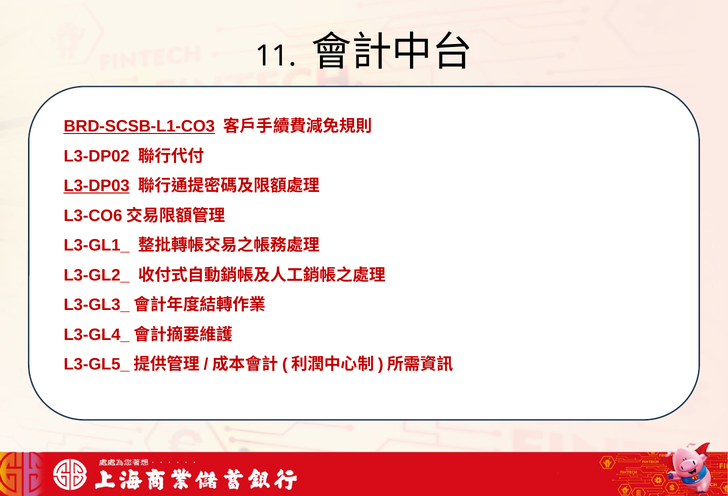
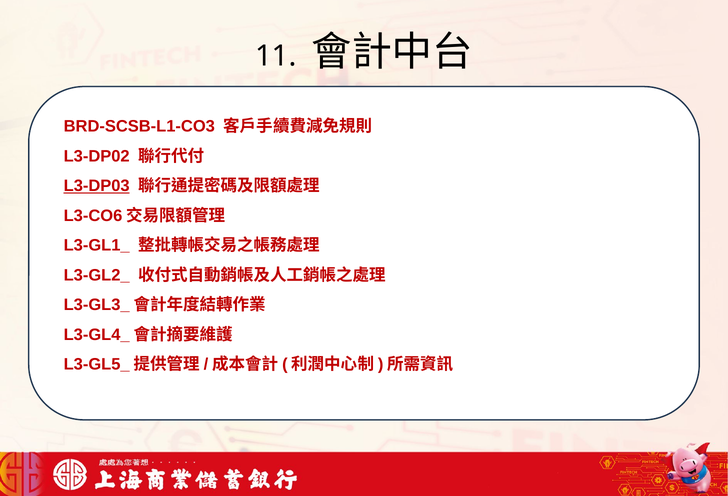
BRD-SCSB-L1-CO3 underline: present -> none (139, 126)
